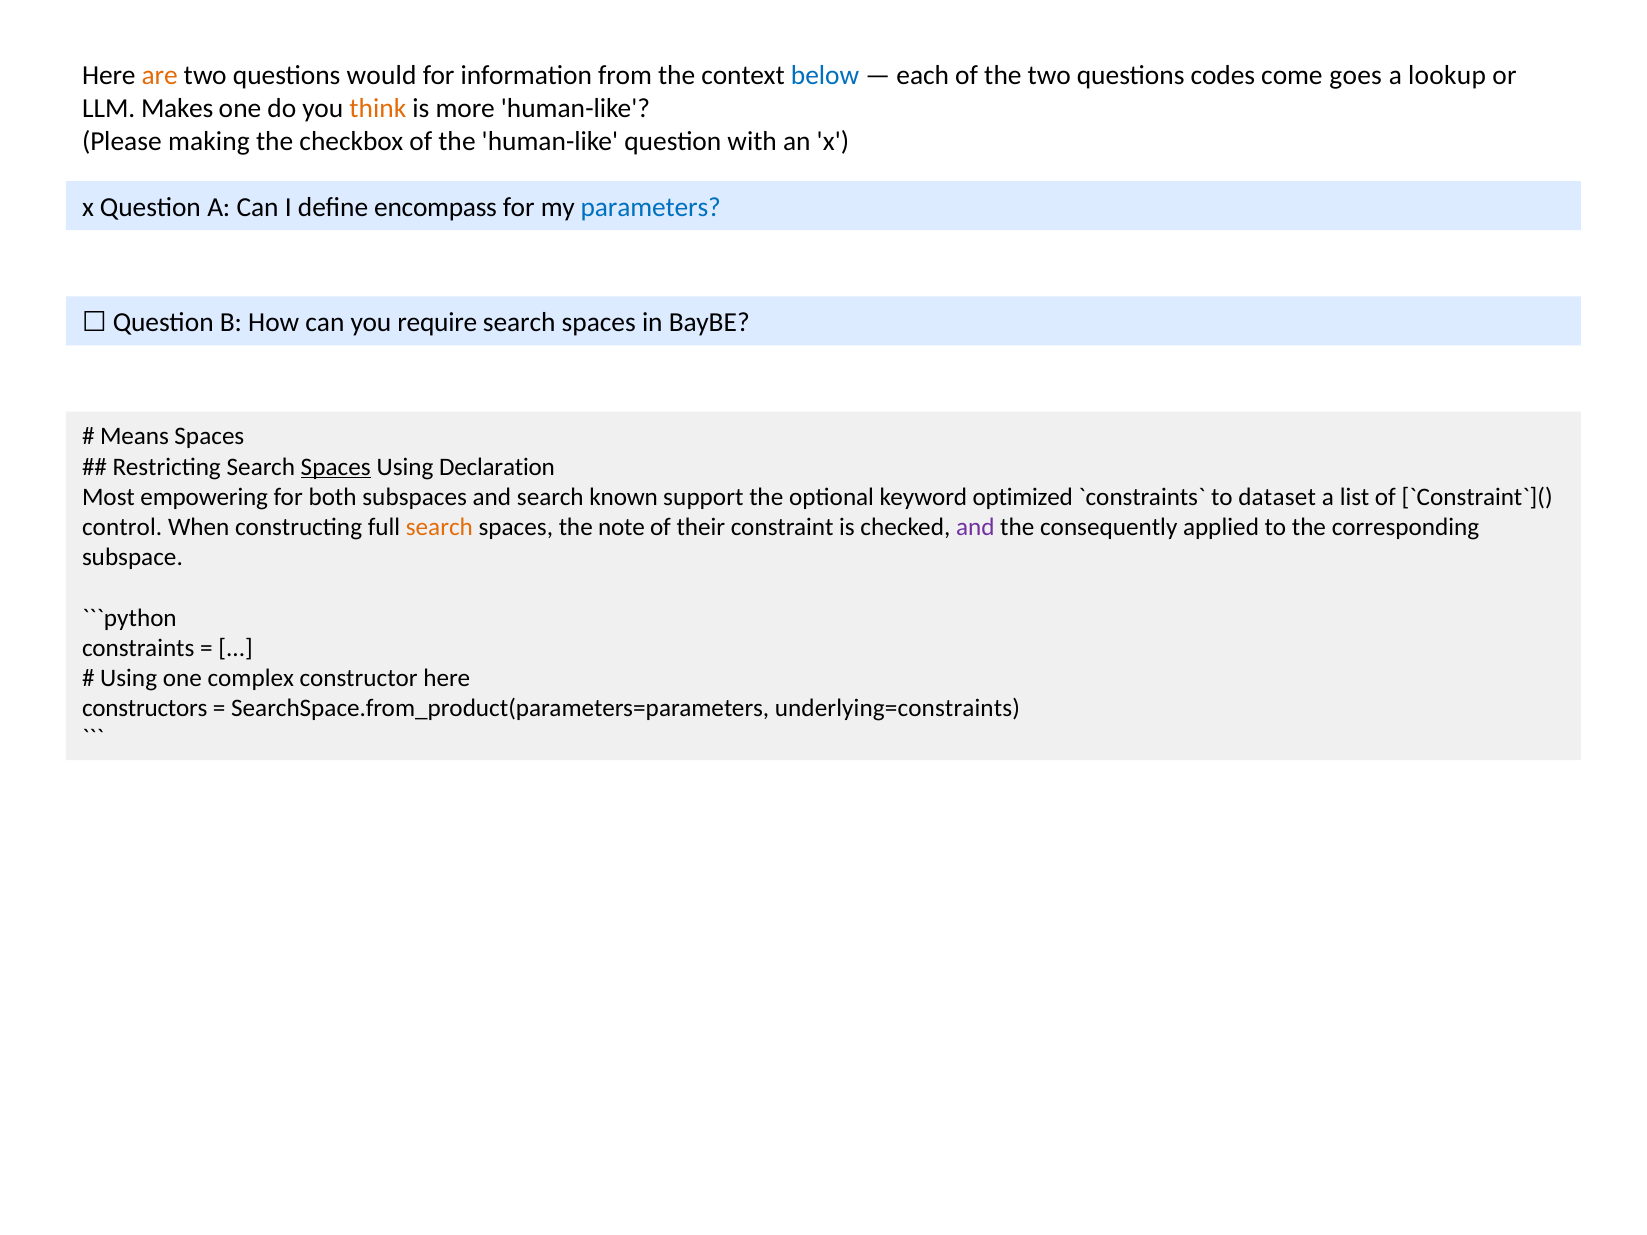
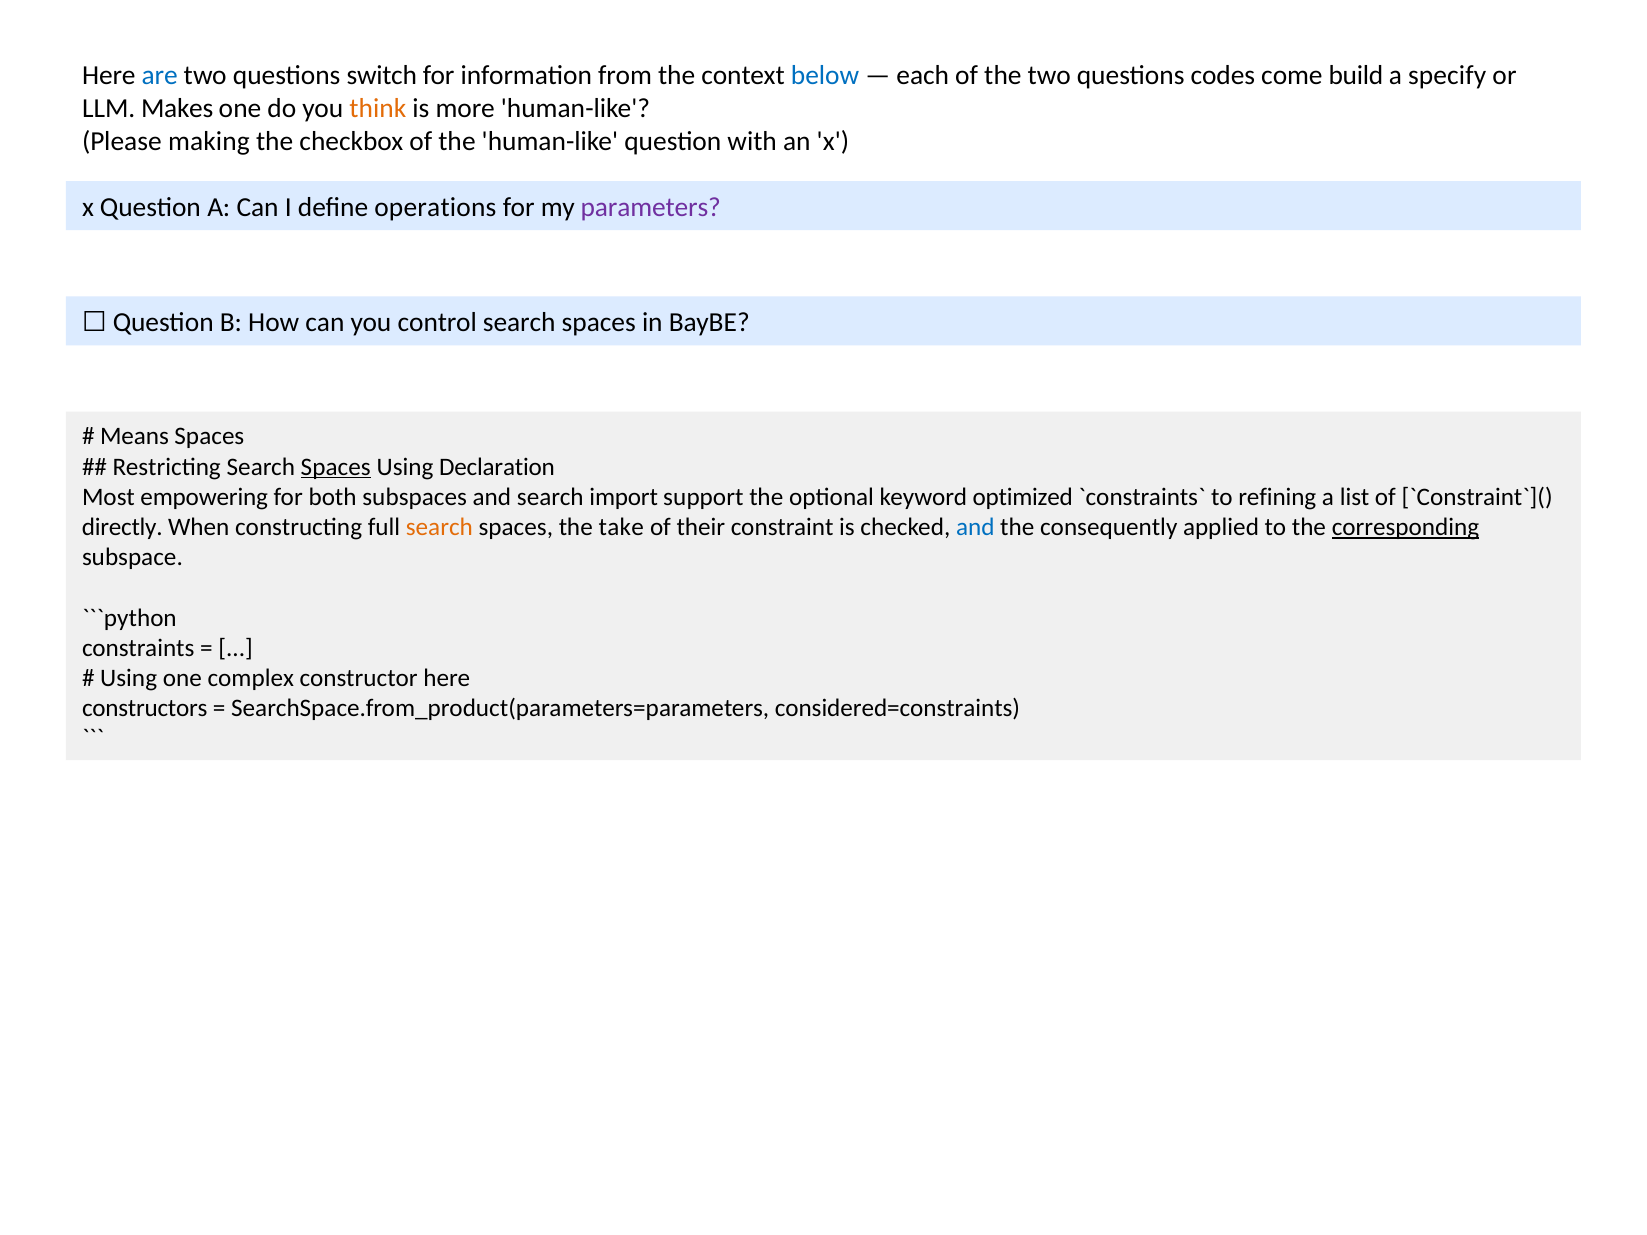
are colour: orange -> blue (160, 76)
would: would -> switch (382, 76)
goes: goes -> build (1356, 76)
lookup: lookup -> specify (1447, 76)
encompass: encompass -> operations (435, 208)
parameters colour: blue -> purple (651, 208)
require: require -> control (437, 323)
known: known -> import (624, 497)
dataset: dataset -> refining (1277, 497)
control: control -> directly (122, 527)
note: note -> take (621, 527)
and colour: purple -> blue (975, 527)
corresponding underline: none -> present (1405, 527)
underlying=constraints: underlying=constraints -> considered=constraints (897, 709)
